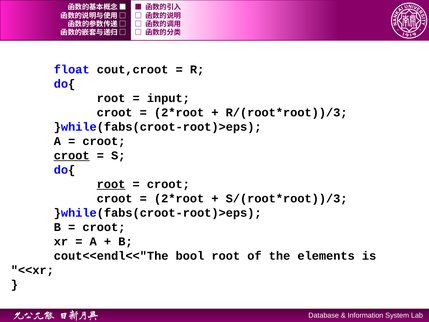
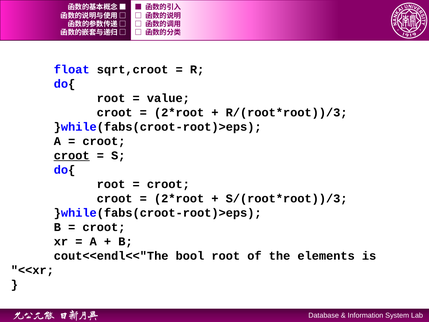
cout,croot: cout,croot -> sqrt,croot (133, 70)
input: input -> value (168, 98)
root underline: present -> none (111, 184)
